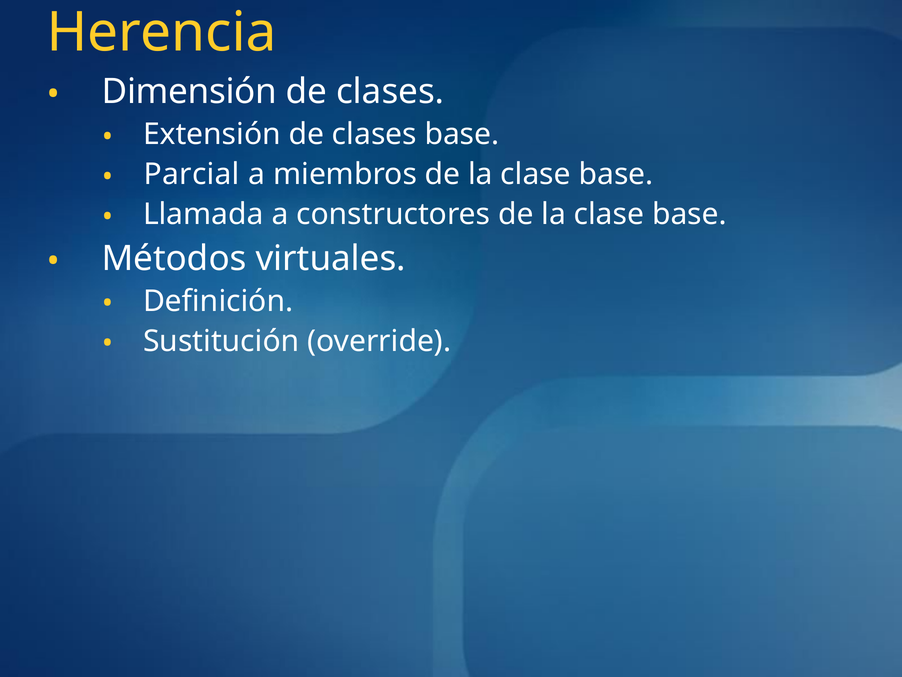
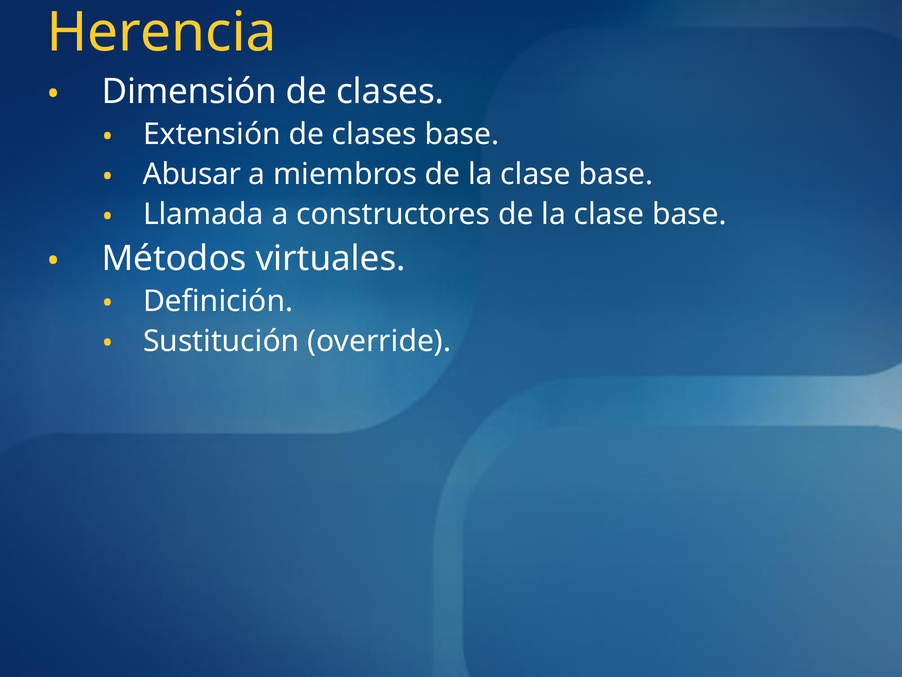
Parcial: Parcial -> Abusar (192, 174)
